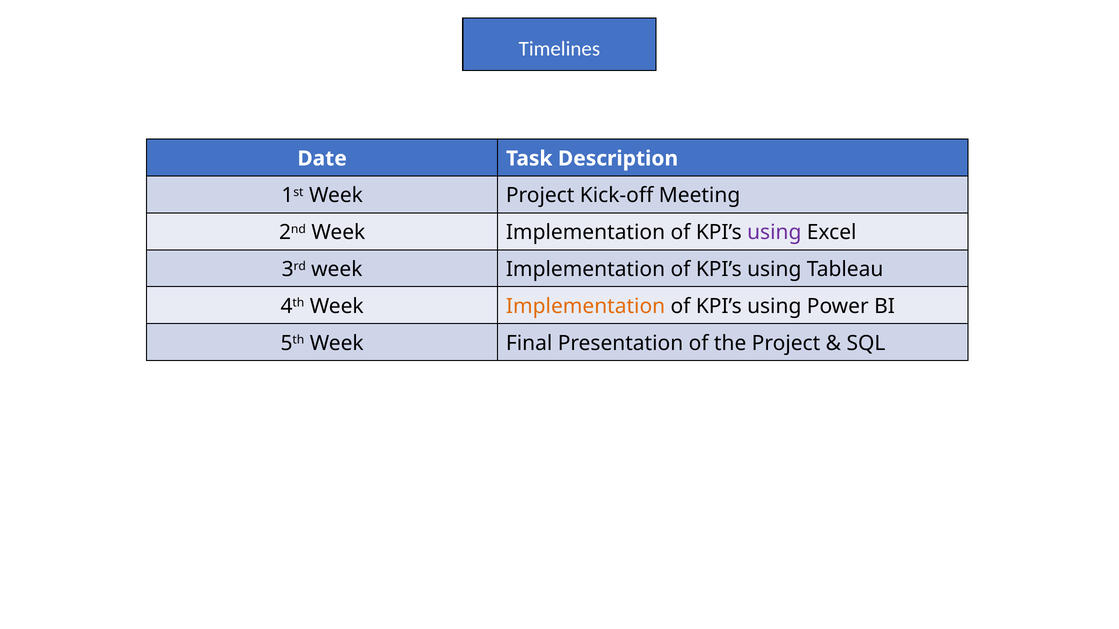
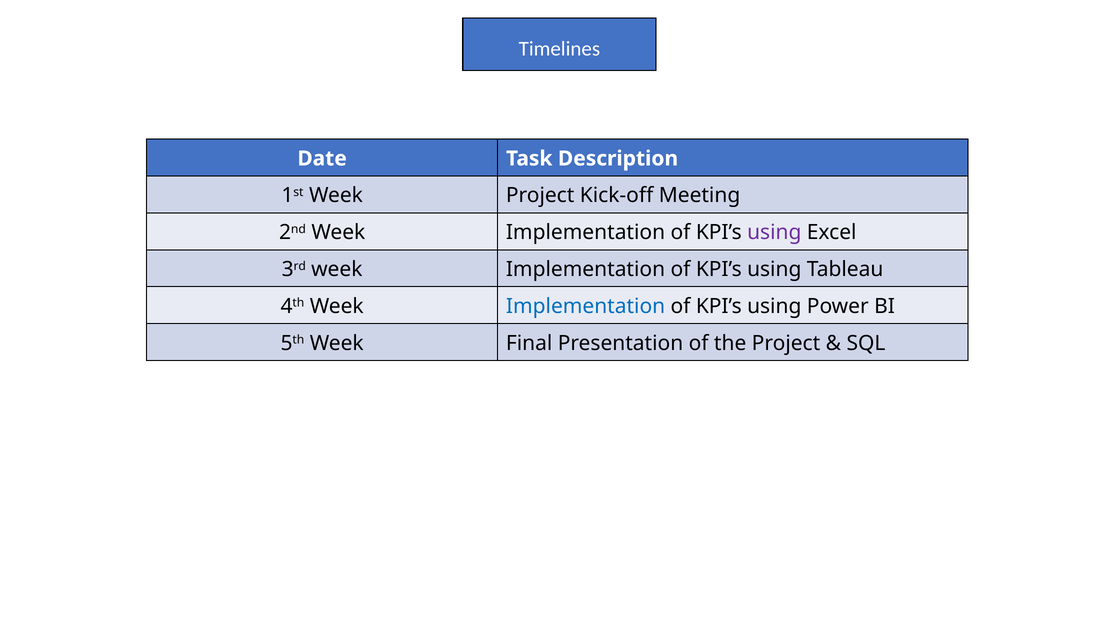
Implementation colour: orange -> blue (586, 307)
